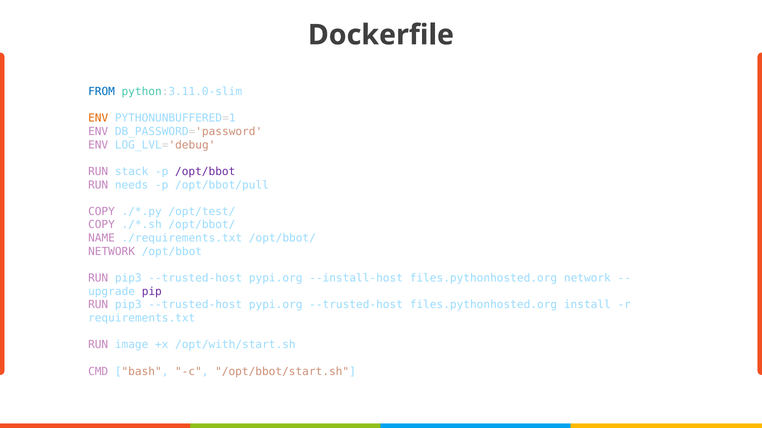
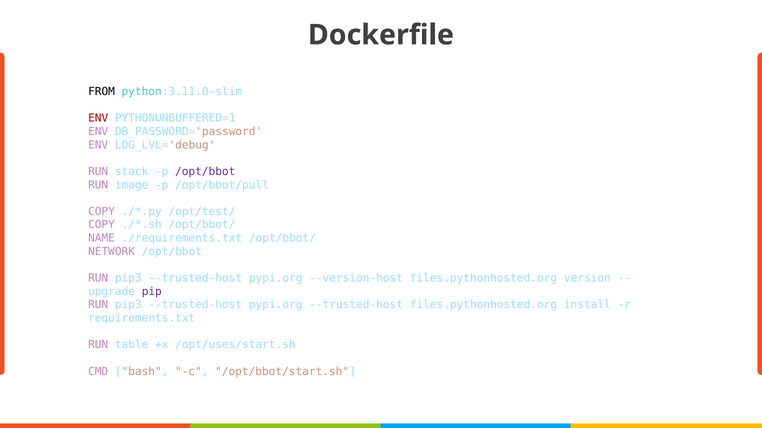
FROM colour: blue -> black (102, 92)
ENV colour: orange -> red (98, 118)
needs: needs -> image (132, 185)
--install-host: --install-host -> --version-host (356, 279)
files.pythonhosted.org network: network -> version (587, 279)
image: image -> table (132, 345)
/opt/with/start.sh: /opt/with/start.sh -> /opt/uses/start.sh (235, 345)
